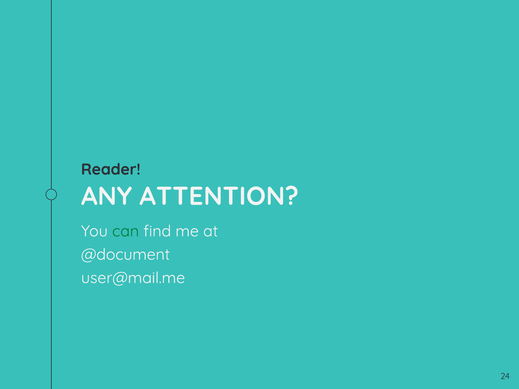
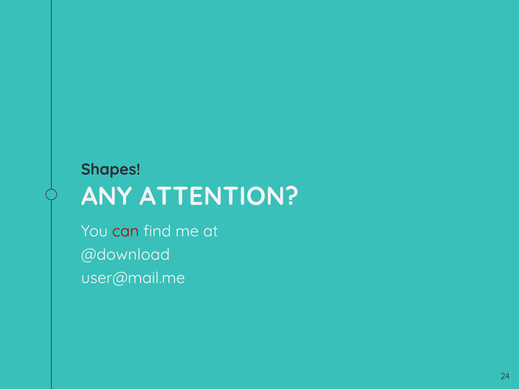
Reader: Reader -> Shapes (111, 170)
can colour: green -> red (126, 231)
@document: @document -> @download (125, 255)
